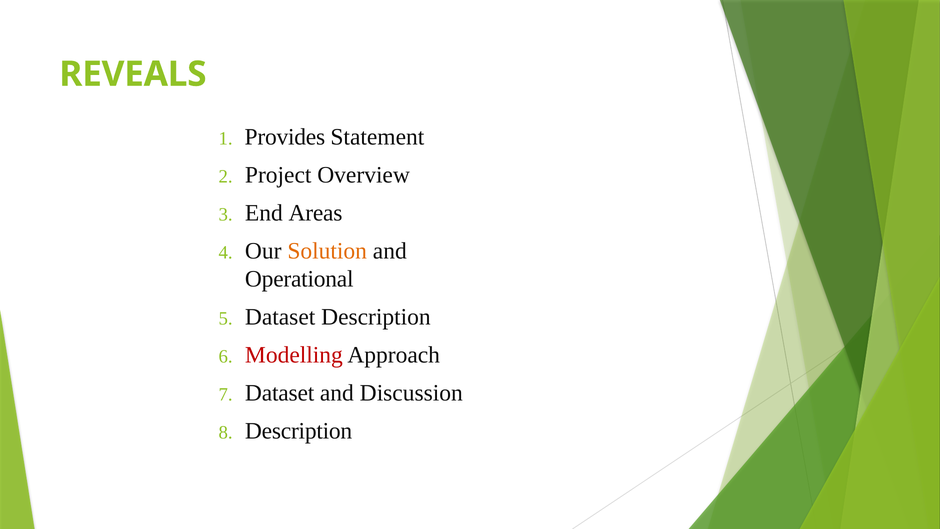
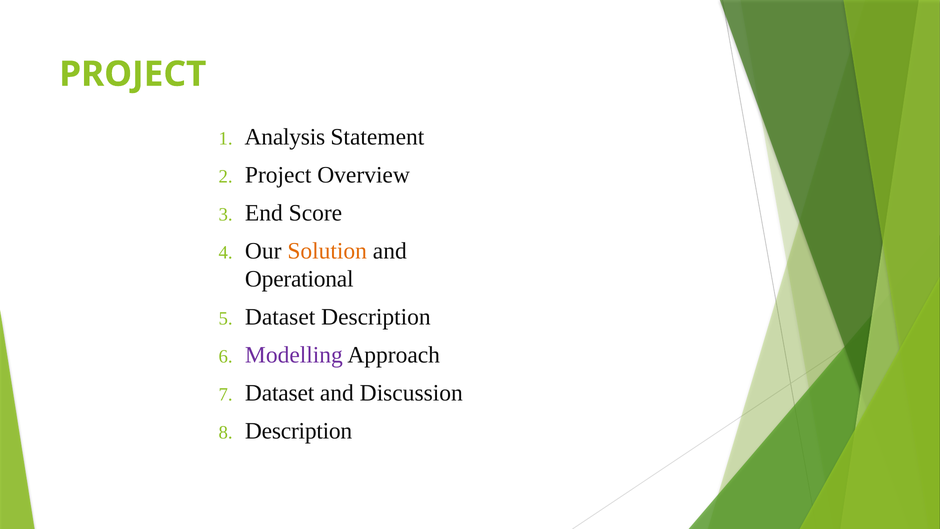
REVEALS: REVEALS -> PROJECT (133, 74)
Provides: Provides -> Analysis (285, 137)
Areas: Areas -> Score (315, 213)
Modelling colour: red -> purple (294, 355)
